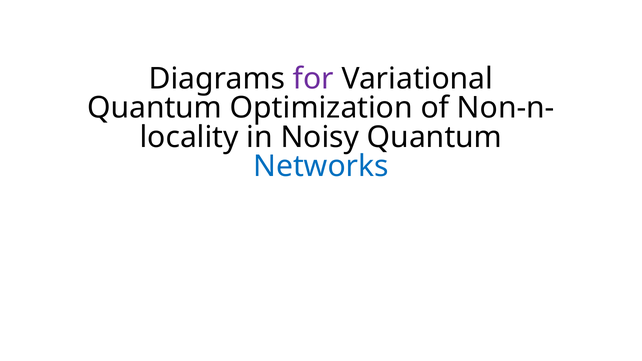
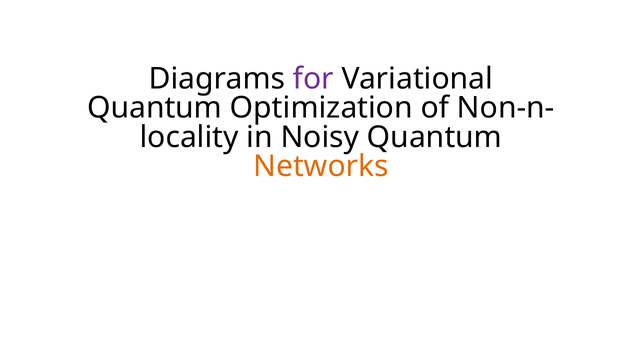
Networks colour: blue -> orange (321, 167)
